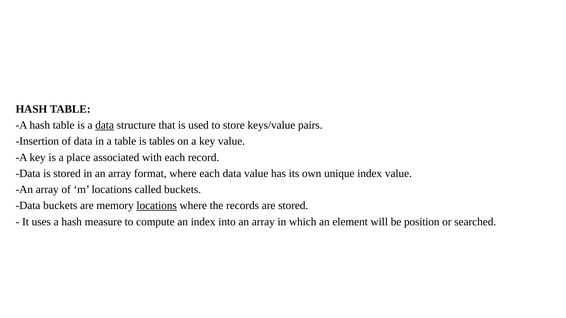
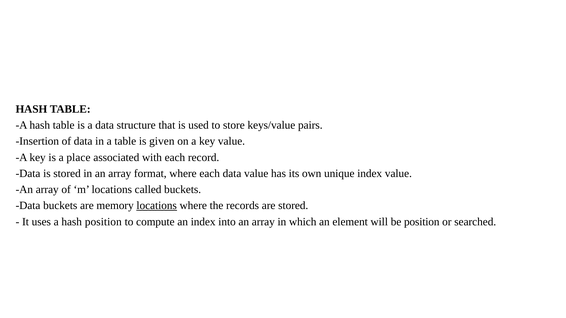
data underline: present -> none (105, 125)
tables: tables -> given (162, 141)
hash measure: measure -> position (103, 222)
